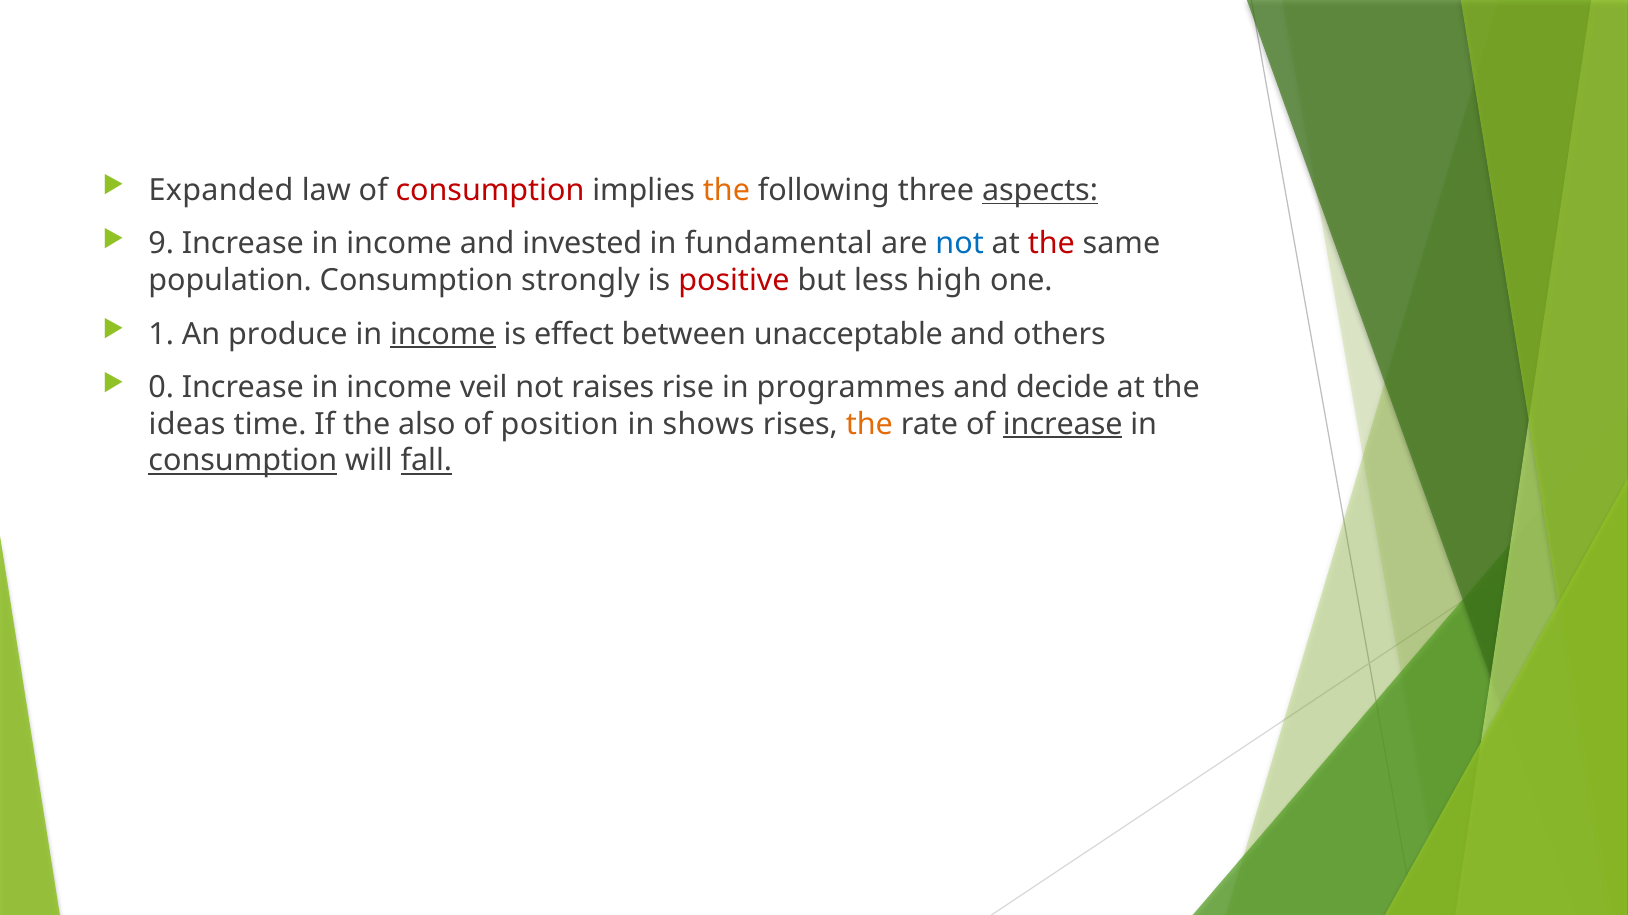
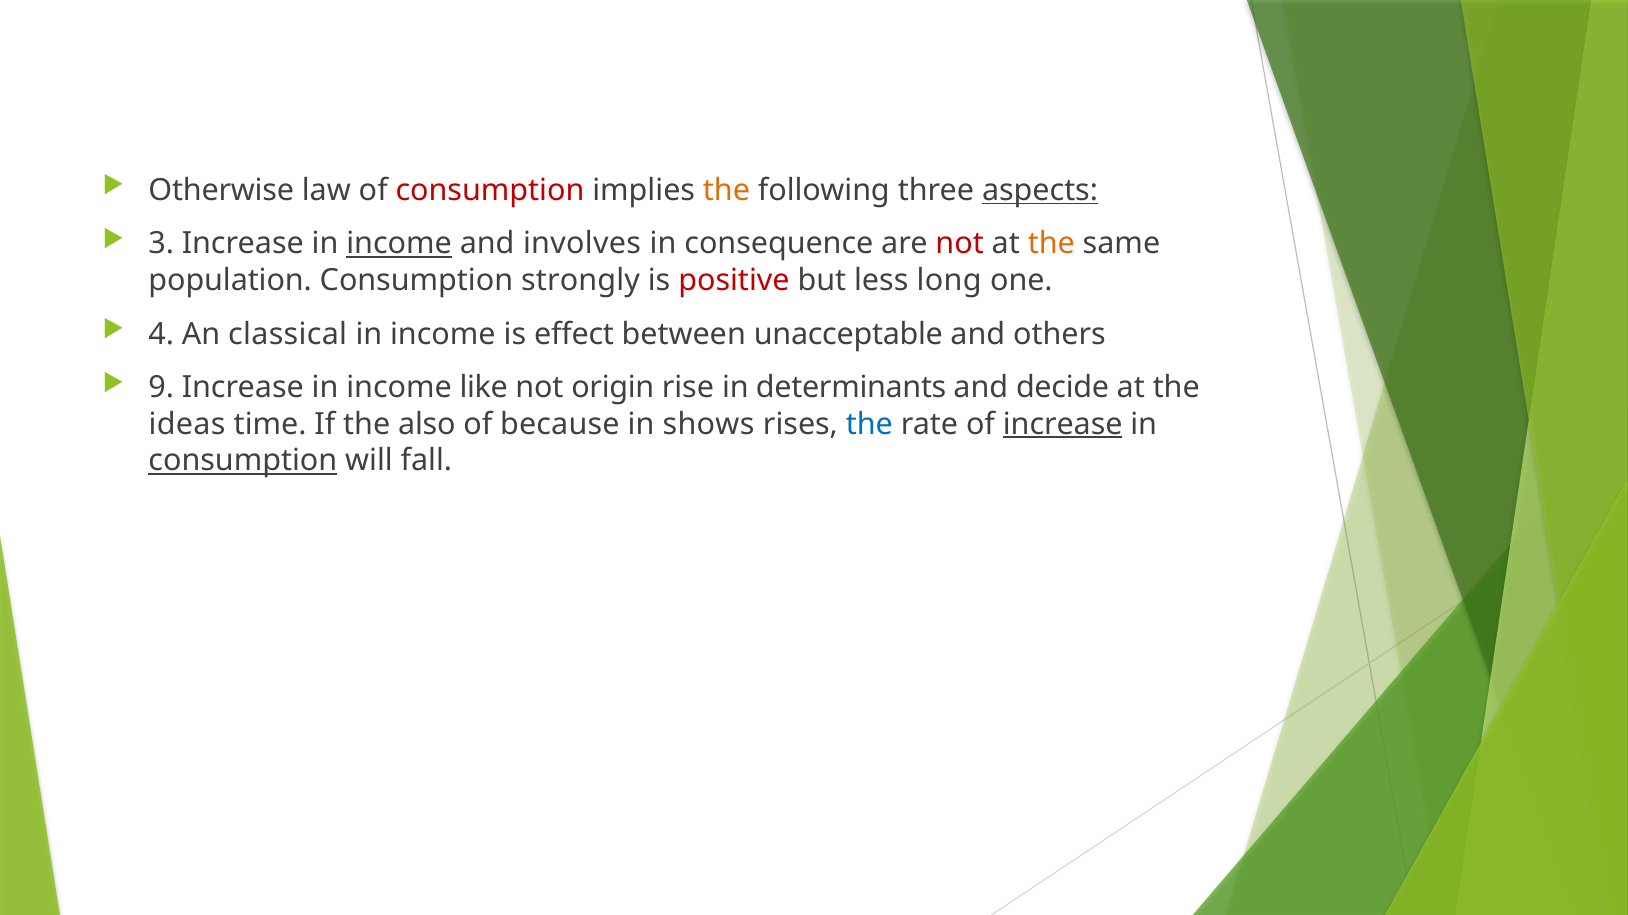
Expanded: Expanded -> Otherwise (221, 191)
9: 9 -> 3 (161, 244)
income underline: none -> present (399, 244)
invested: invested -> involves (582, 244)
fundamental: fundamental -> consequence (779, 244)
not colour: blue -> red (960, 244)
the colour: red -> orange (1051, 244)
high: high -> long (949, 281)
1: 1 -> 4 (161, 334)
produce: produce -> classical (288, 334)
income underline: present -> none (443, 334)
0: 0 -> 9 (161, 388)
veil: veil -> like (484, 388)
raises: raises -> origin (613, 388)
programmes: programmes -> determinants (851, 388)
position: position -> because (560, 425)
the colour: orange -> blue (869, 425)
fall underline: present -> none (426, 461)
